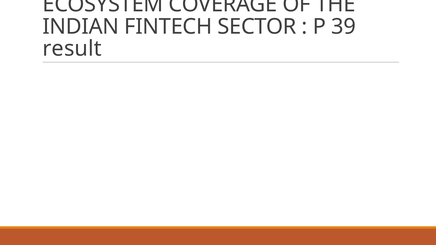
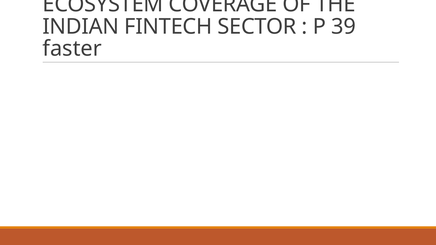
result: result -> faster (72, 49)
